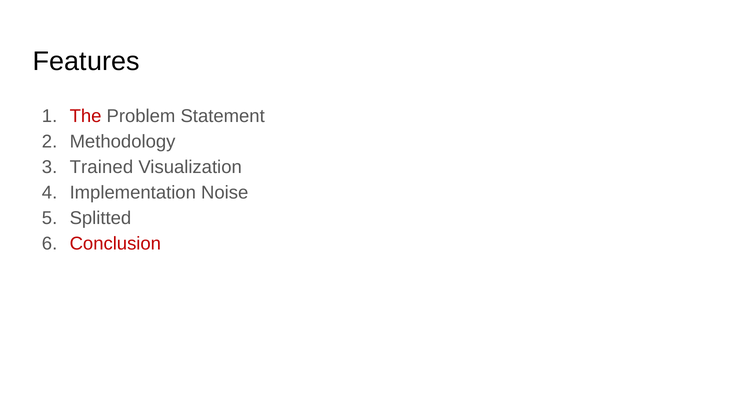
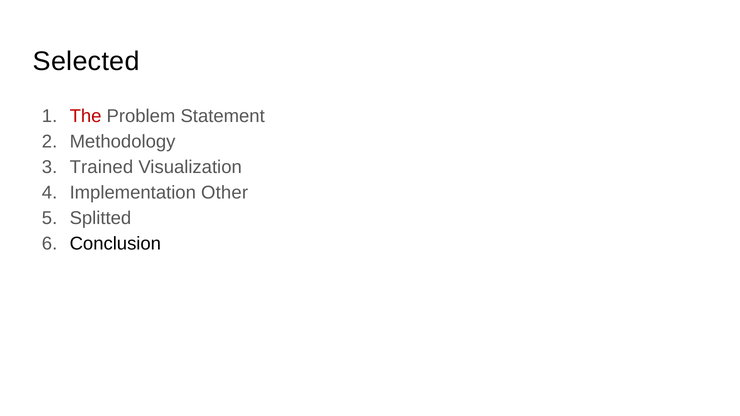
Features: Features -> Selected (86, 61)
Noise: Noise -> Other (225, 193)
Conclusion colour: red -> black (115, 244)
